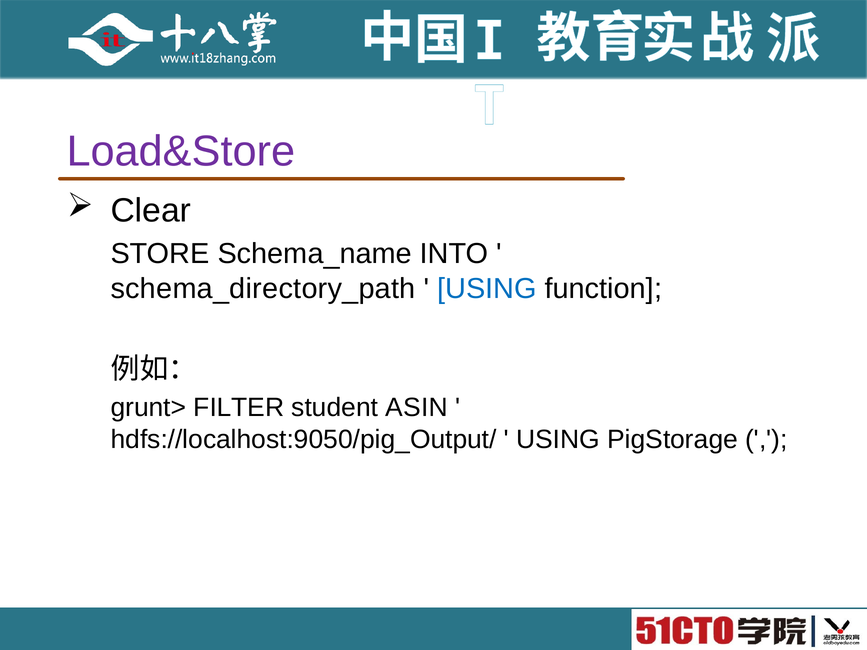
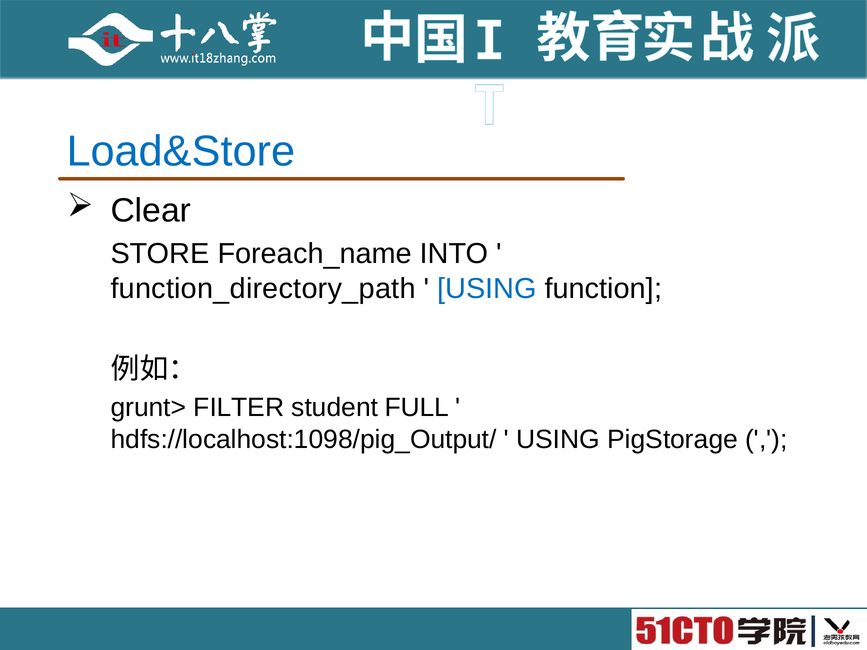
Load&Store colour: purple -> blue (181, 151)
Schema_name: Schema_name -> Foreach_name (315, 254)
schema_directory_path: schema_directory_path -> function_directory_path (263, 289)
ASIN: ASIN -> FULL (417, 408)
hdfs://localhost:9050/pig_Output/: hdfs://localhost:9050/pig_Output/ -> hdfs://localhost:1098/pig_Output/ (304, 440)
